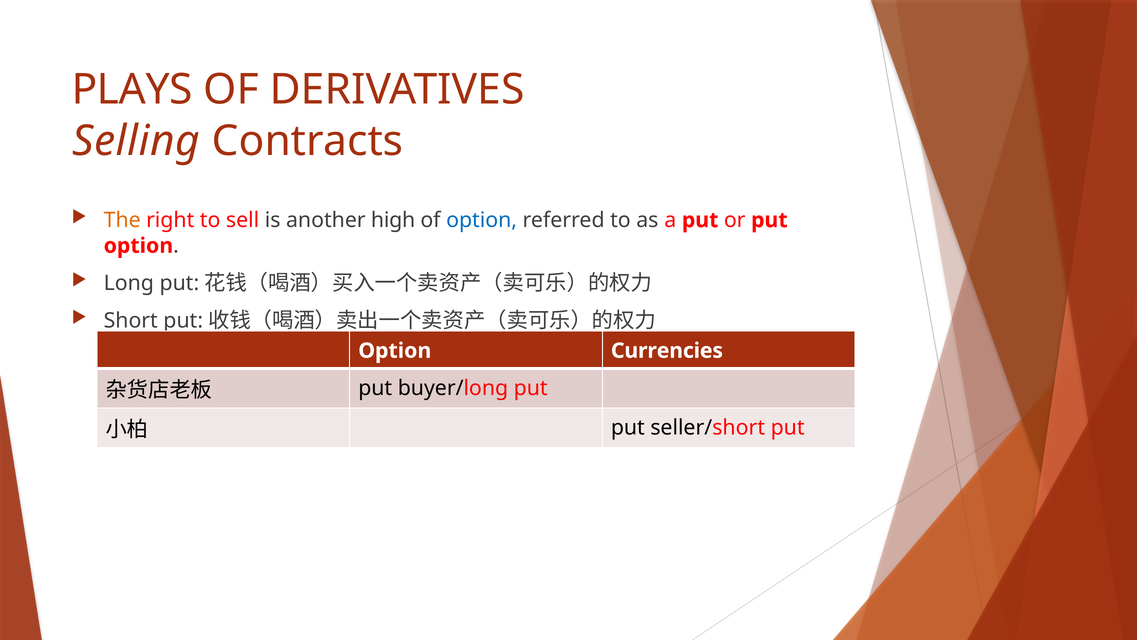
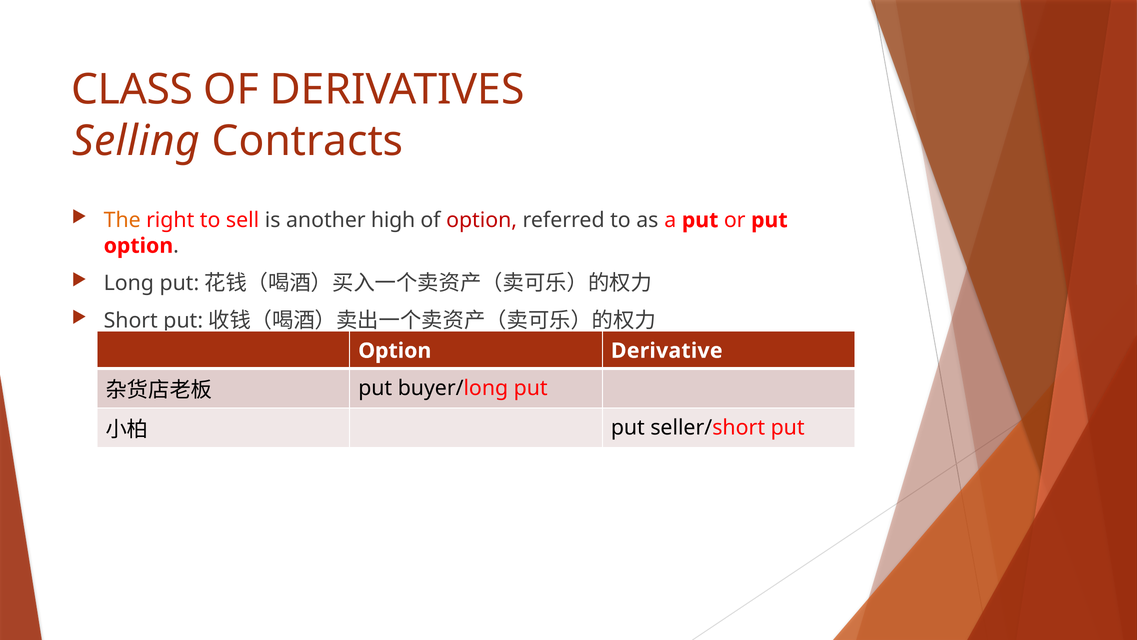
PLAYS: PLAYS -> CLASS (132, 90)
option colour: blue -> red (482, 220)
Currencies: Currencies -> Derivative (667, 351)
